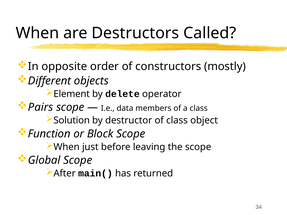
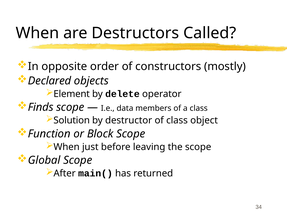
Different: Different -> Declared (50, 81)
Pairs: Pairs -> Finds (41, 107)
